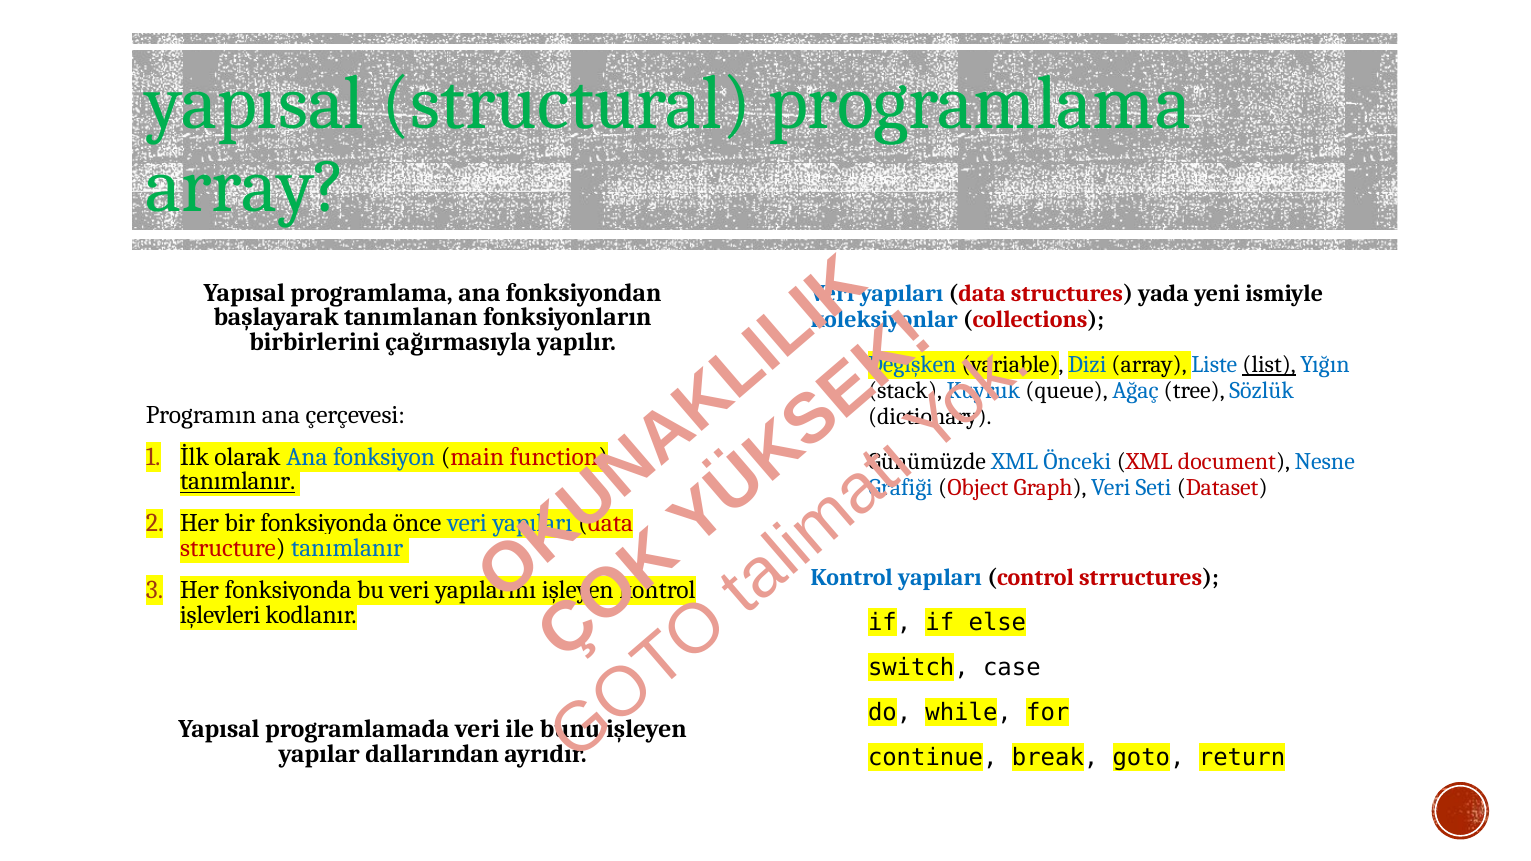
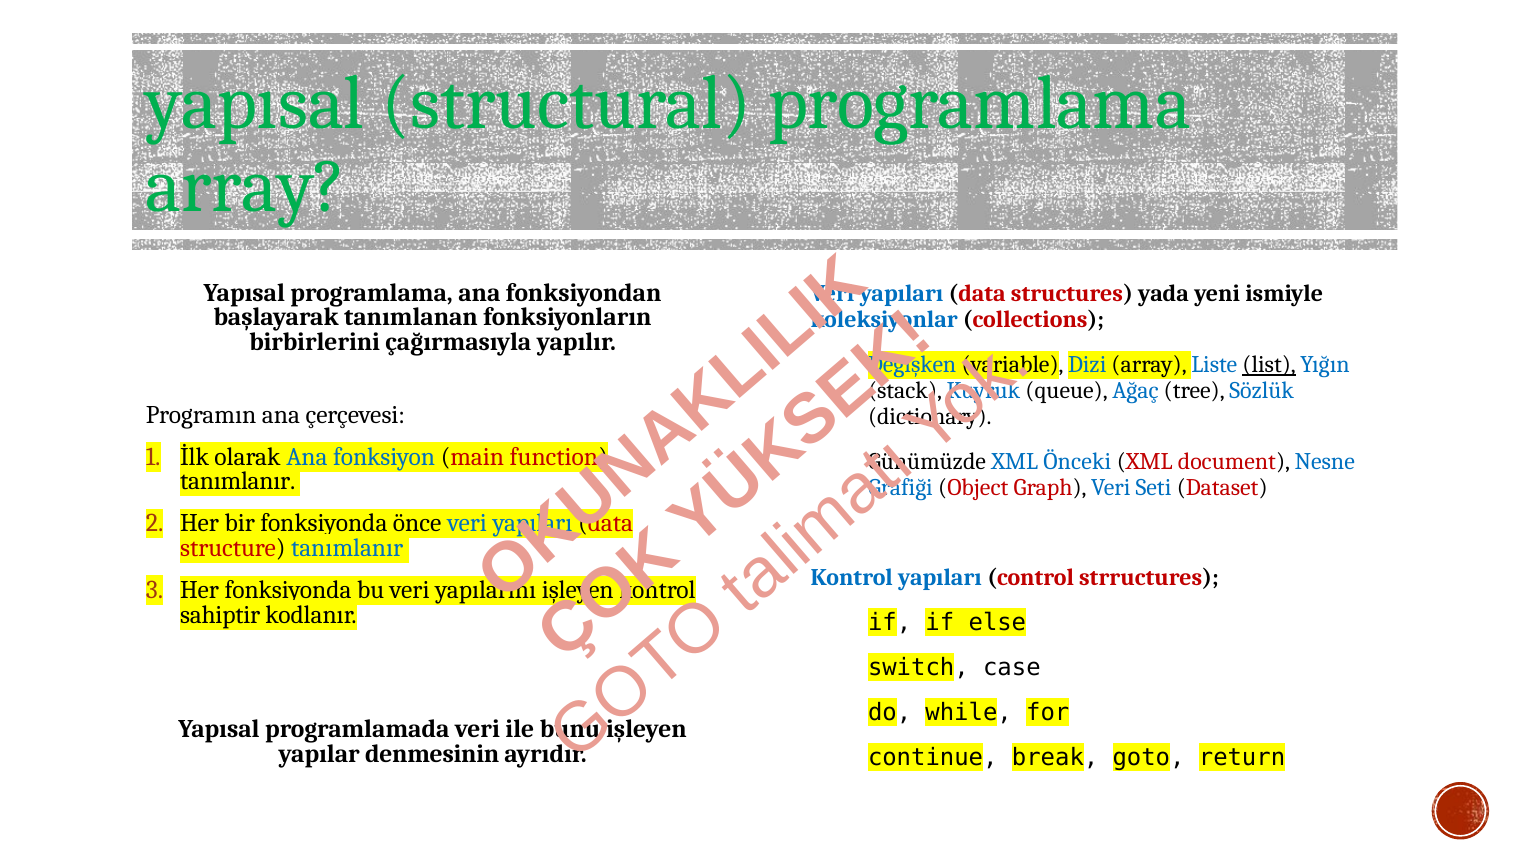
tanımlanır underline: present -> none (238, 482)
işlevleri: işlevleri -> sahiptir (220, 615)
dallarından: dallarından -> denmesinin (432, 754)
